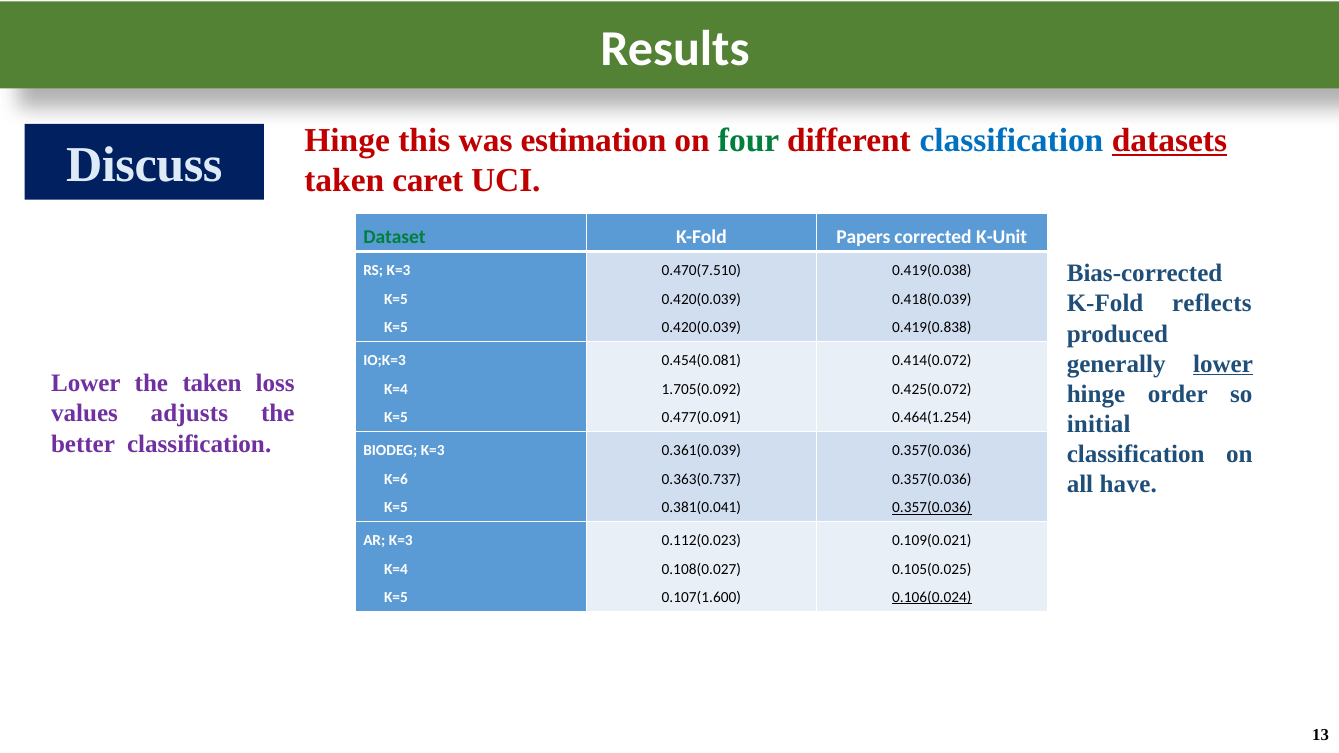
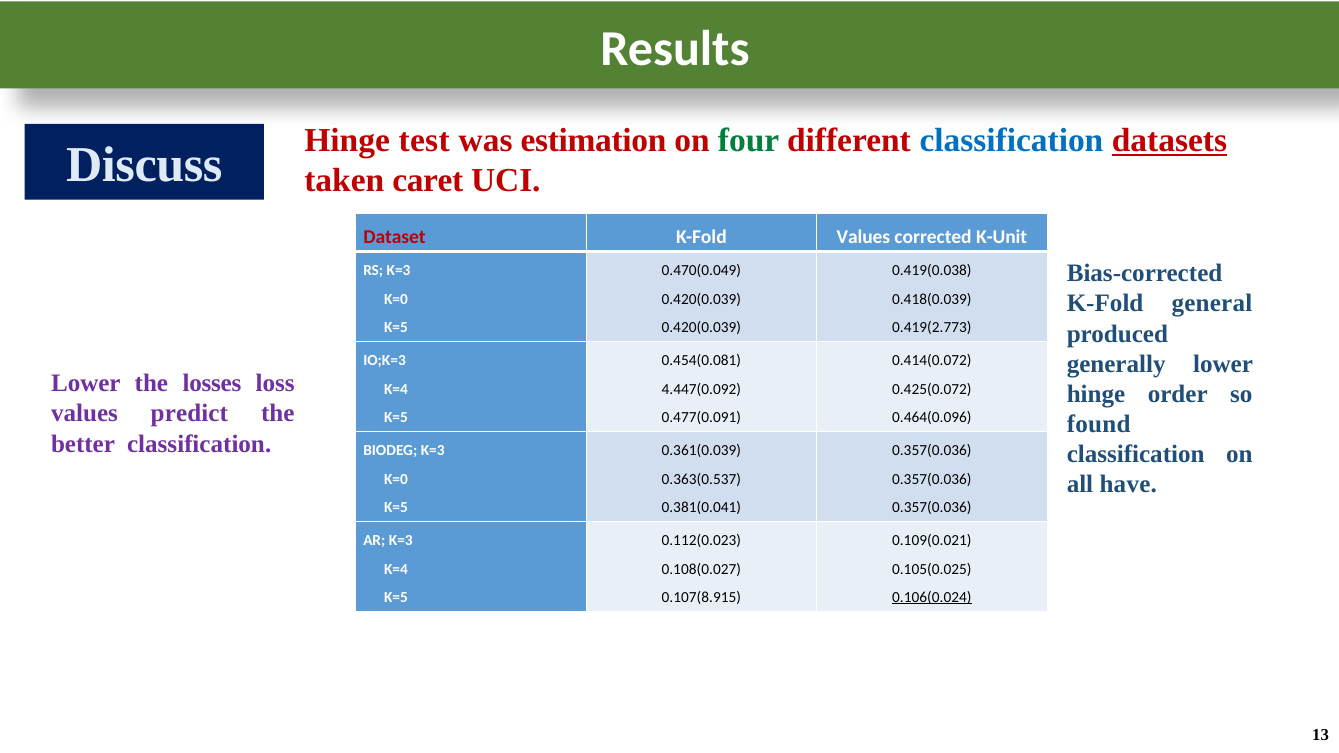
this: this -> test (424, 140)
Dataset colour: green -> red (394, 237)
K-Fold Papers: Papers -> Values (863, 237)
0.470(7.510: 0.470(7.510 -> 0.470(0.049 (701, 271)
reflects: reflects -> general (1212, 304)
K=5: K=5 -> K=0 (396, 299)
0.419(0.838: 0.419(0.838 -> 0.419(2.773 (932, 328)
lower underline: present -> none (1223, 364)
the taken: taken -> losses (212, 384)
1.705(0.092: 1.705(0.092 -> 4.447(0.092 (701, 389)
adjusts: adjusts -> predict (189, 414)
0.464(1.254: 0.464(1.254 -> 0.464(0.096 (932, 418)
initial: initial -> found (1099, 424)
K=6: K=6 -> K=0 (396, 479)
0.363(0.737: 0.363(0.737 -> 0.363(0.537 (701, 479)
0.357(0.036 underline: present -> none (932, 507)
0.107(1.600: 0.107(1.600 -> 0.107(8.915 (701, 597)
